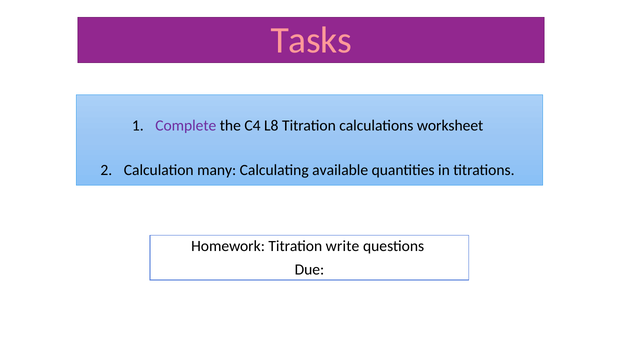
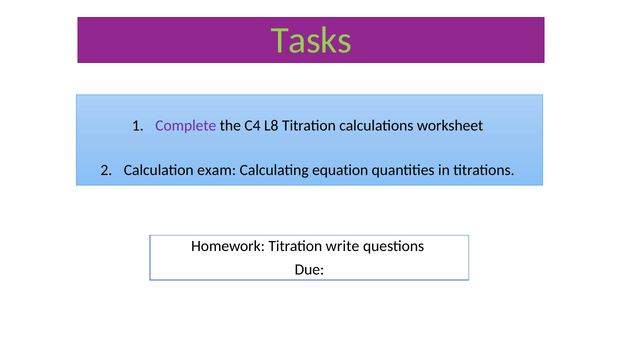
Tasks colour: pink -> light green (311, 40)
many: many -> exam (217, 170)
available: available -> equation (340, 170)
